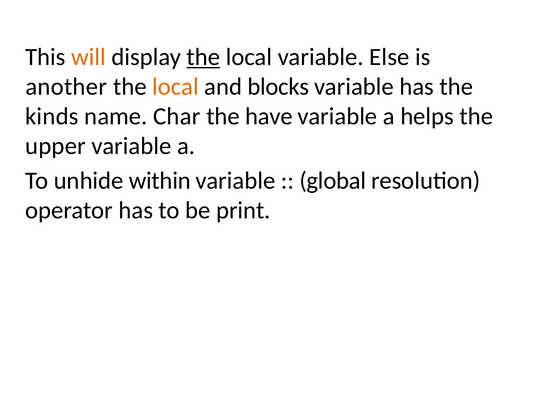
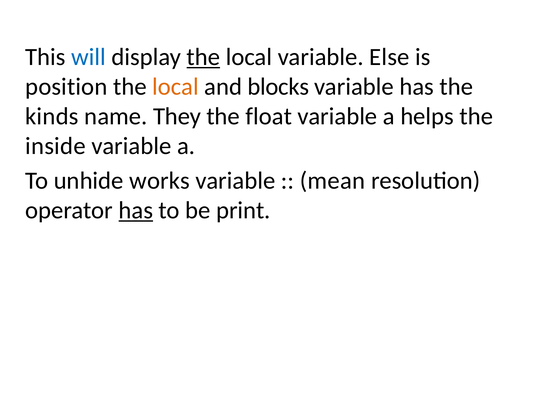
will colour: orange -> blue (89, 57)
another: another -> position (66, 87)
Char: Char -> They (177, 116)
have: have -> float (269, 116)
upper: upper -> inside (56, 146)
within: within -> works (160, 181)
global: global -> mean (332, 181)
has underline: none -> present (136, 210)
